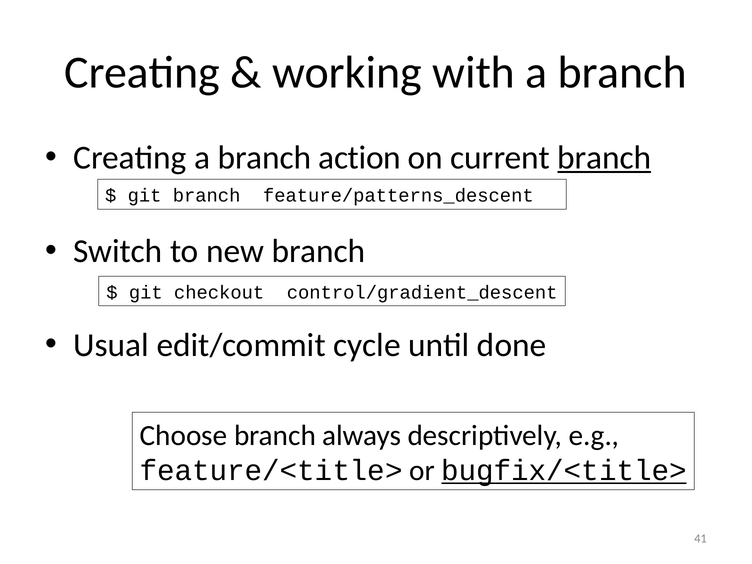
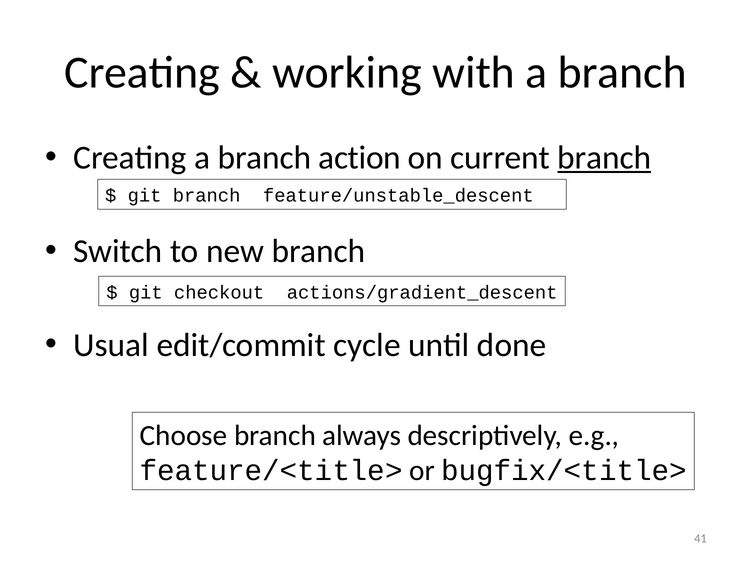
feature/patterns_descent: feature/patterns_descent -> feature/unstable_descent (398, 196)
control/gradient_descent: control/gradient_descent -> actions/gradient_descent (422, 292)
bugfix/<title> underline: present -> none (564, 471)
